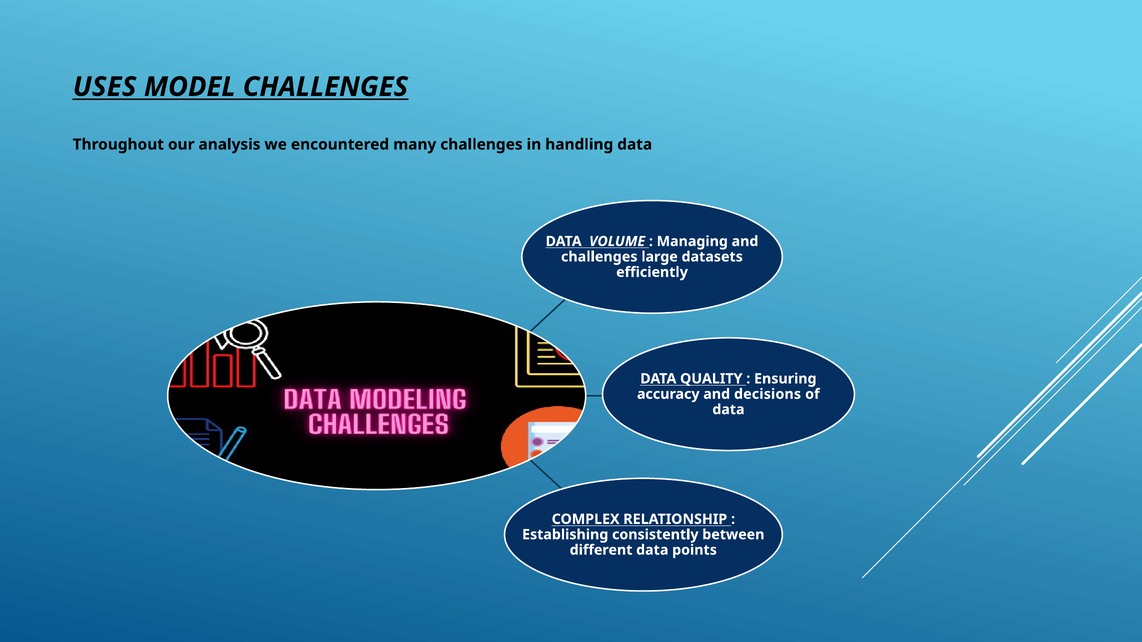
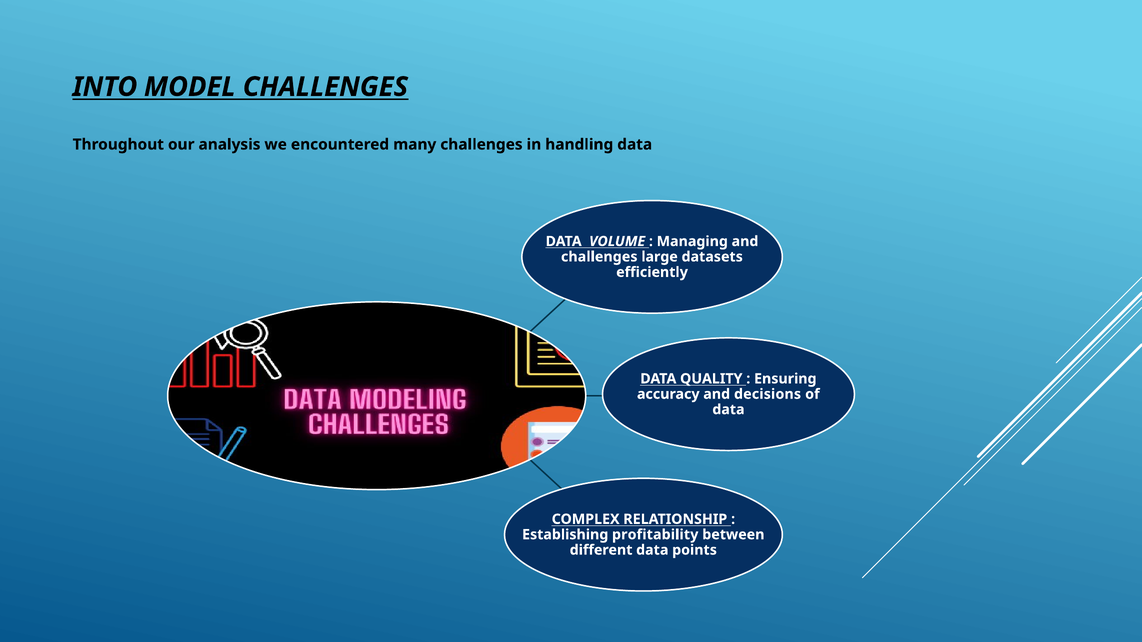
USES: USES -> INTO (105, 87)
consistently: consistently -> profitability (655, 535)
